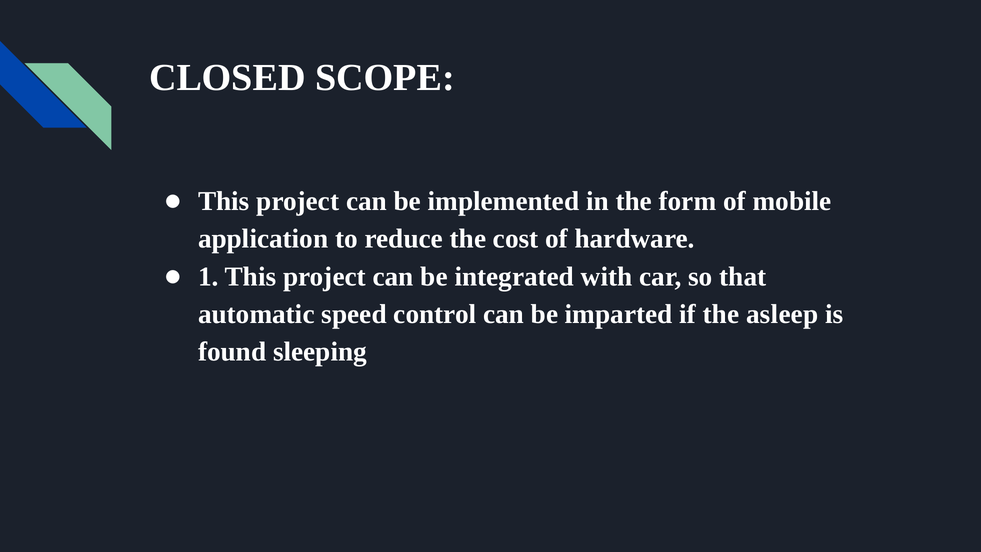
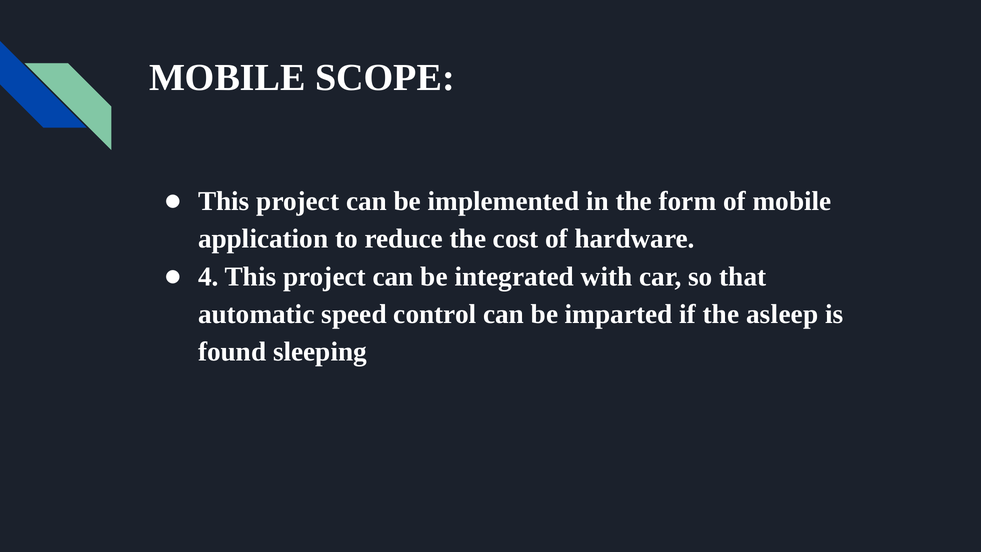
CLOSED: CLOSED -> MOBILE (227, 78)
1: 1 -> 4 (208, 276)
